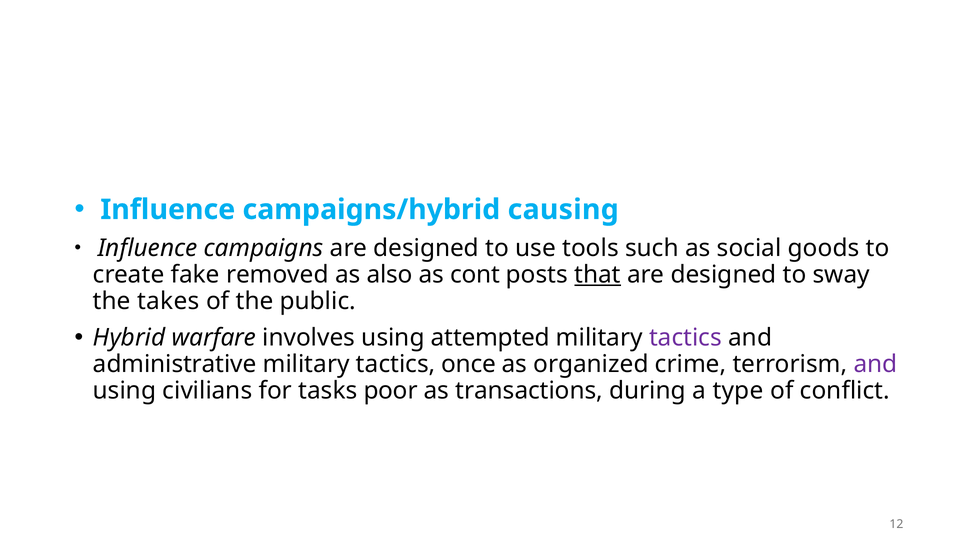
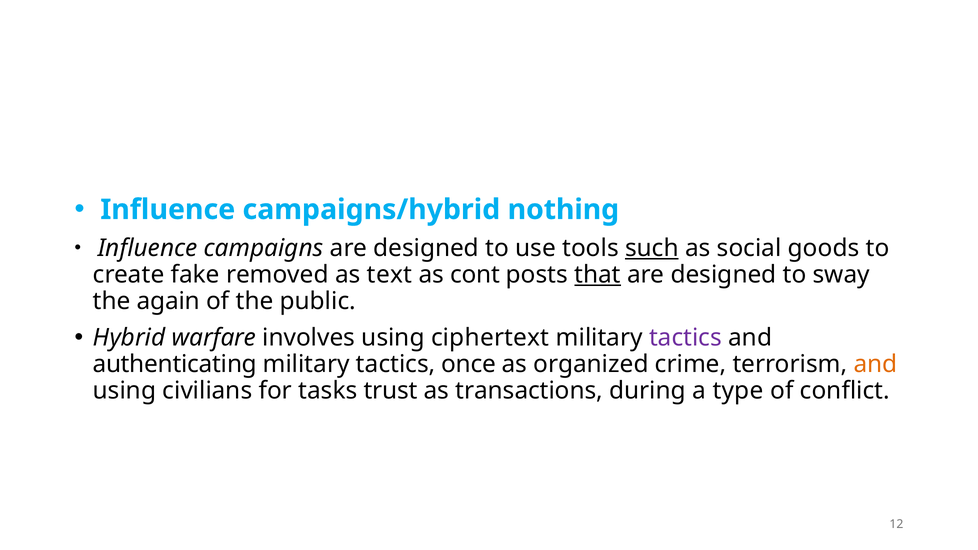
causing: causing -> nothing (563, 210)
such underline: none -> present (652, 248)
also: also -> text (390, 275)
takes: takes -> again (168, 301)
attempted: attempted -> ciphertext (490, 338)
administrative: administrative -> authenticating (175, 364)
and colour: purple -> orange (875, 364)
poor: poor -> trust (391, 391)
